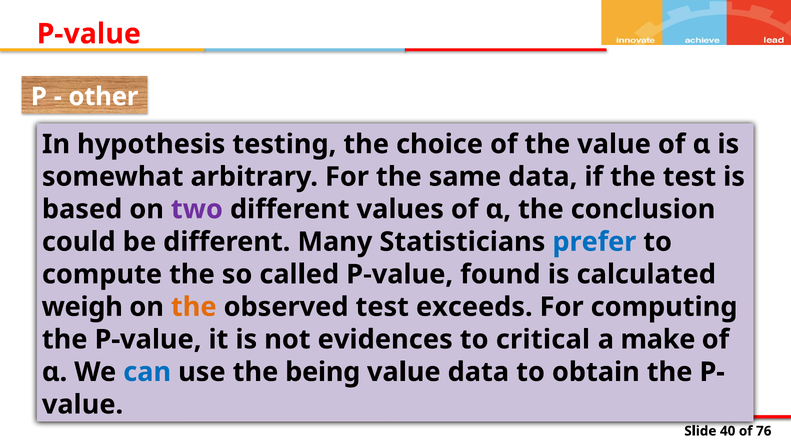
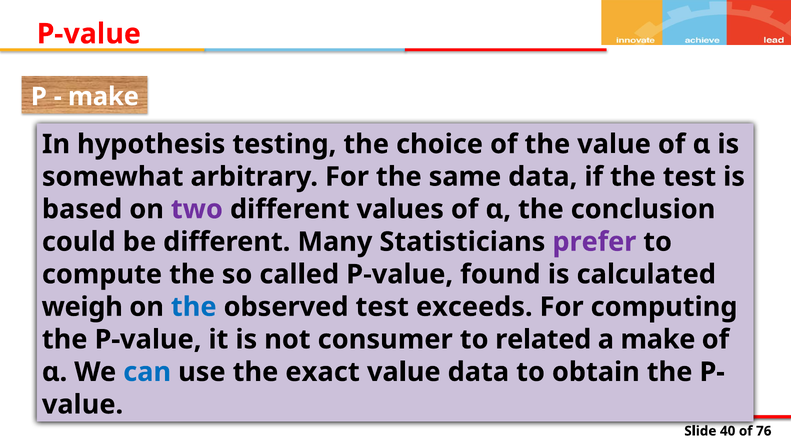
other: other -> make (103, 97)
prefer colour: blue -> purple (594, 242)
the colour: orange -> blue (194, 307)
evidences: evidences -> consumer (385, 339)
critical: critical -> related (543, 339)
being: being -> exact (323, 372)
